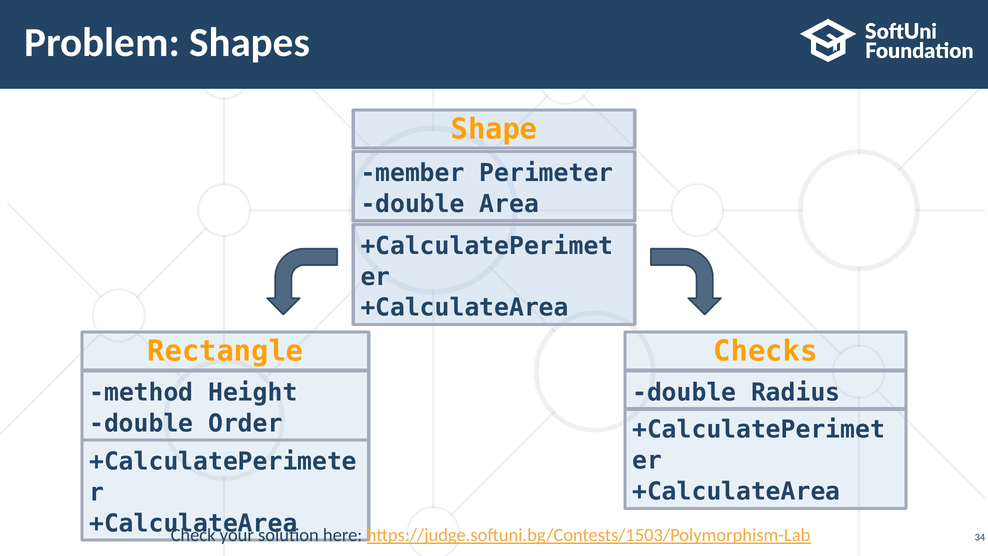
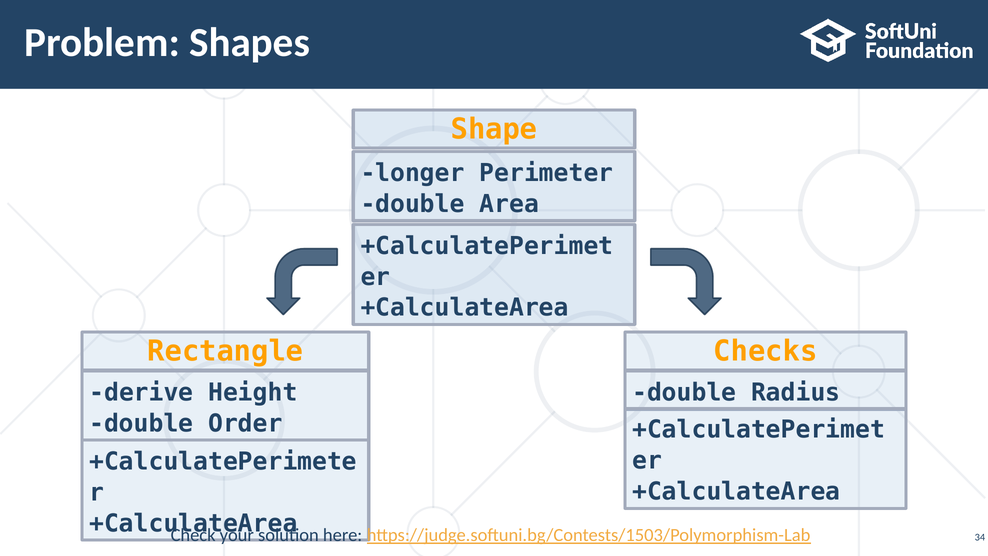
member: member -> longer (413, 173)
method: method -> derive (141, 392)
